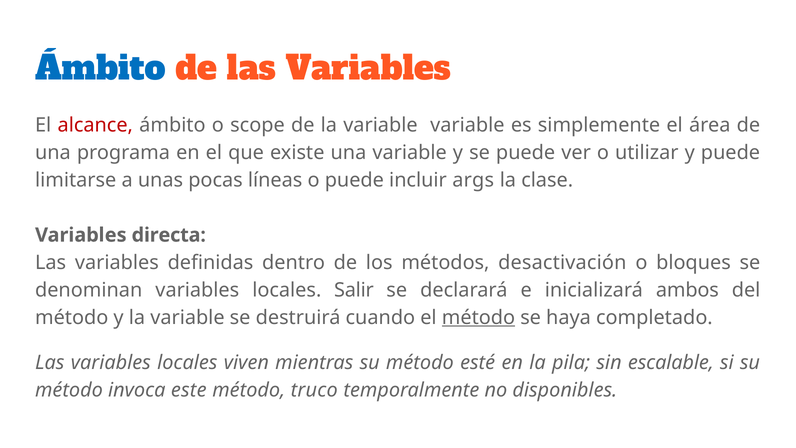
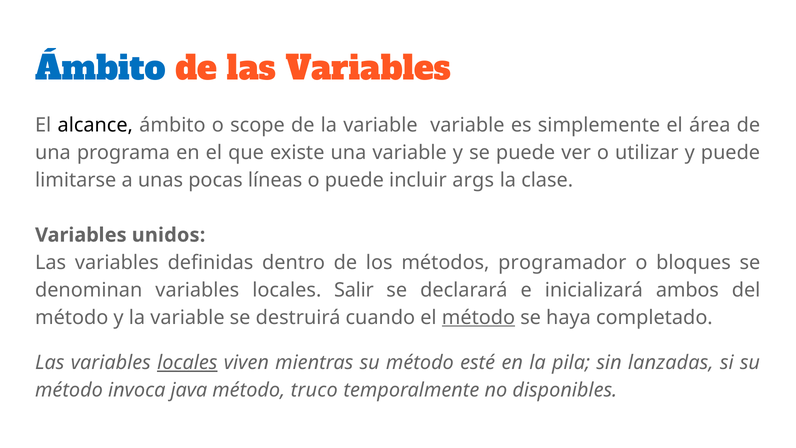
alcance colour: red -> black (95, 125)
directa: directa -> unidos (169, 235)
desactivación: desactivación -> programador (562, 262)
locales underline: none -> present (187, 362)
escalable: escalable -> lanzadas (671, 362)
este: este -> java (189, 390)
